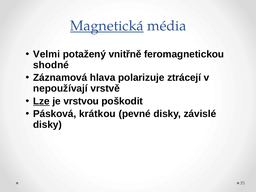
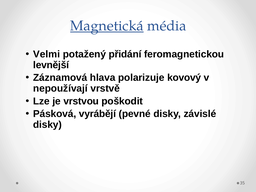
vnitřně: vnitřně -> přidání (125, 54)
shodné: shodné -> levnější (51, 65)
ztrácejí: ztrácejí -> kovový (184, 78)
Lze underline: present -> none (41, 101)
krátkou: krátkou -> vyrábějí (97, 114)
